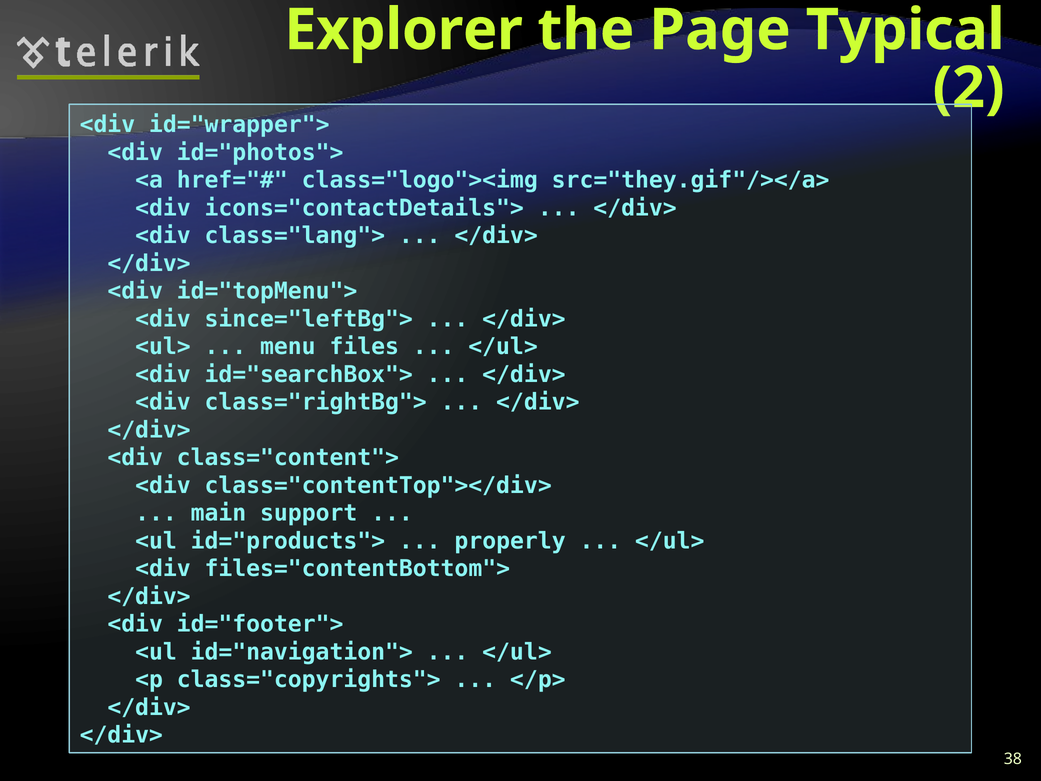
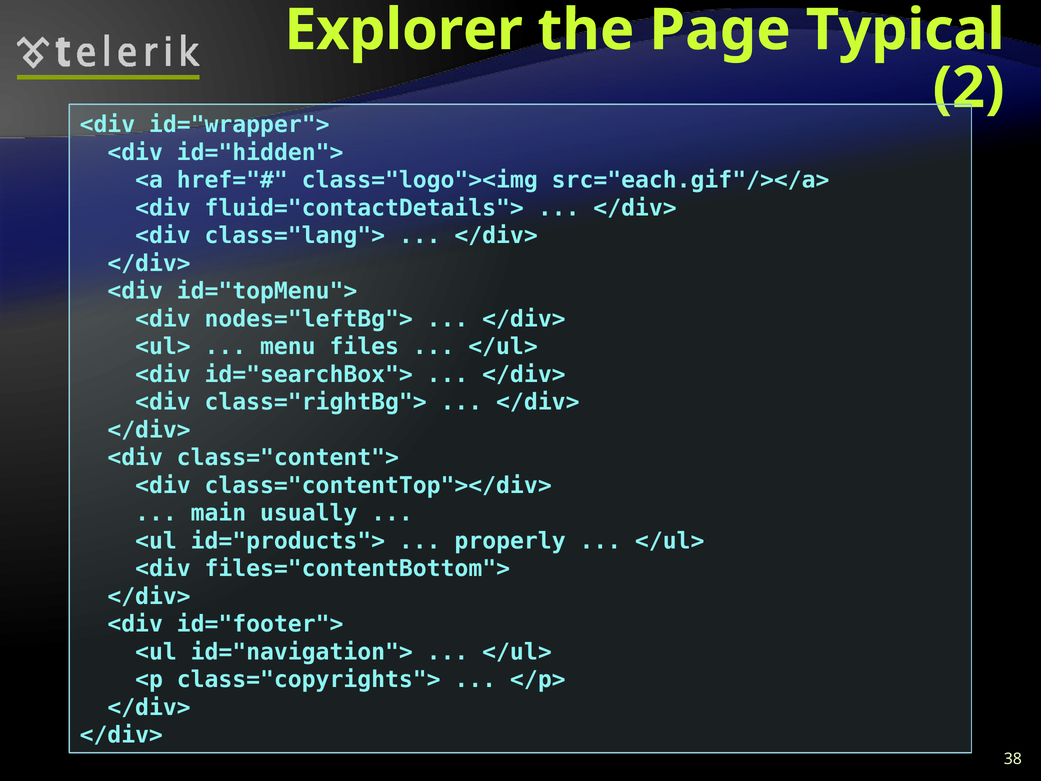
id="photos">: id="photos"> -> id="hidden"> (260, 152)
src="they.gif"/></a>: src="they.gif"/></a> -> src="each.gif"/></a> (691, 180)
icons="contactDetails">: icons="contactDetails"> -> fluid="contactDetails"> (364, 208)
since="leftBg">: since="leftBg"> -> nodes="leftBg"> (309, 319)
support: support -> usually (309, 513)
